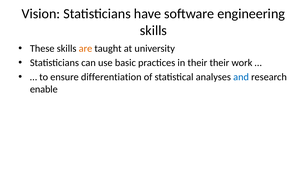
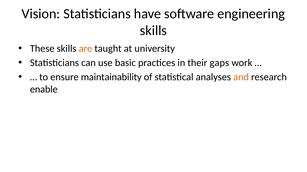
their their: their -> gaps (219, 63)
differentiation: differentiation -> maintainability (111, 77)
and colour: blue -> orange (241, 77)
